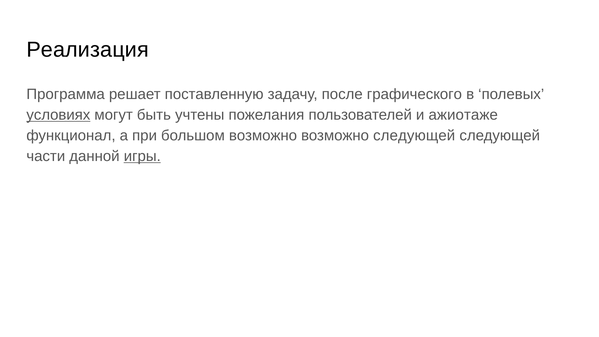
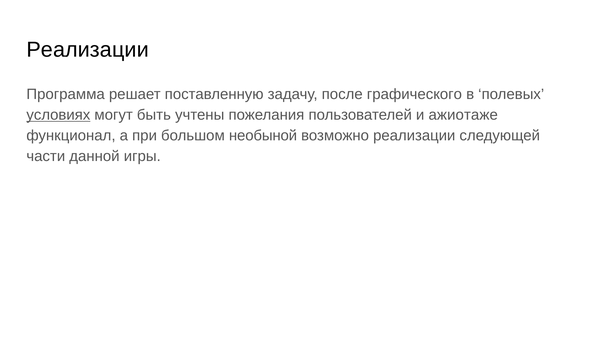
Реализация: Реализация -> Реализации (88, 50)
большом возможно: возможно -> необыной (263, 136)
возможно следующей: следующей -> реализации (414, 136)
игры underline: present -> none (142, 156)
